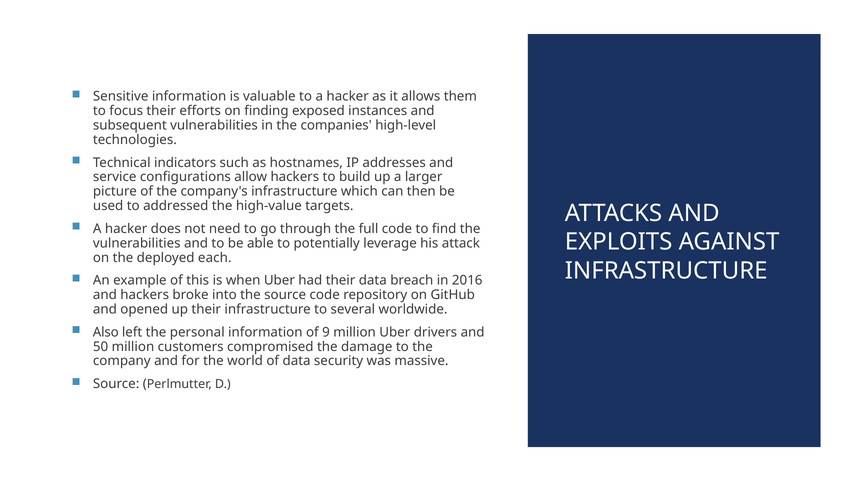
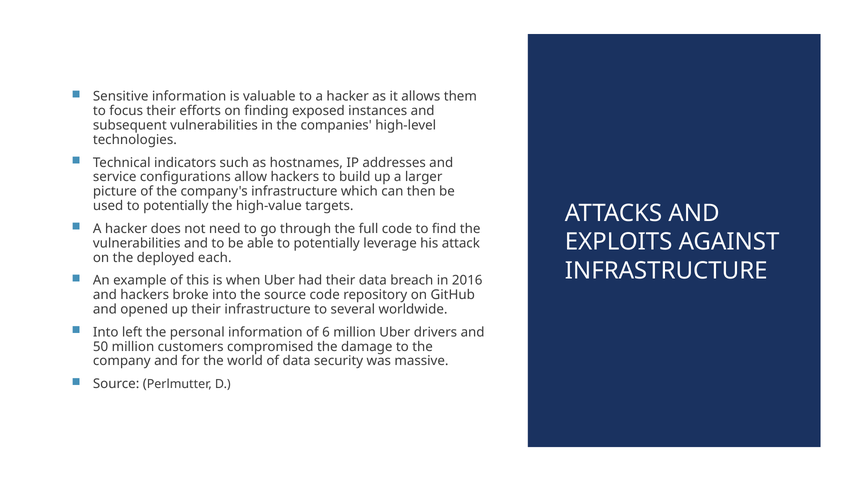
used to addressed: addressed -> potentially (176, 206)
Also: Also -> Into (106, 332)
9: 9 -> 6 (326, 332)
